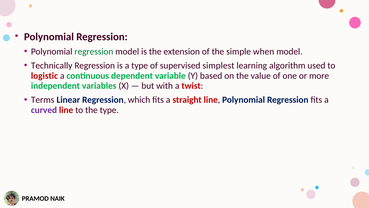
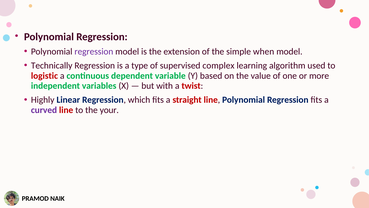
regression colour: green -> purple (94, 51)
simplest: simplest -> complex (218, 65)
Terms: Terms -> Highly (43, 100)
the type: type -> your (109, 110)
